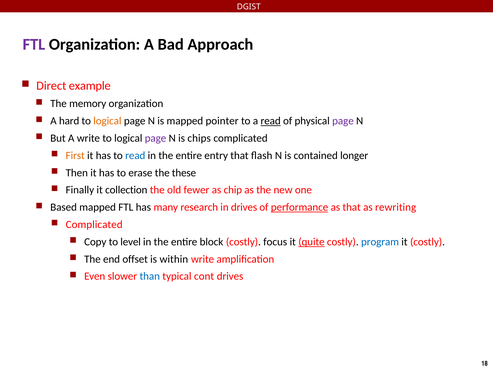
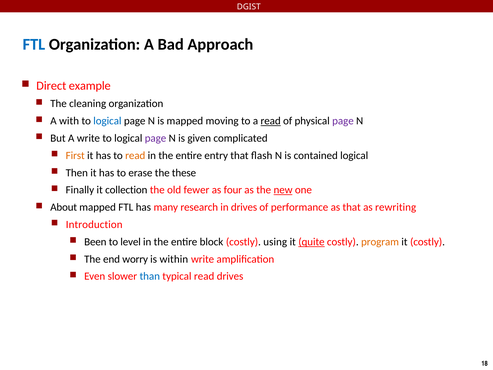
FTL colour: purple -> blue (34, 44)
memory: memory -> cleaning (88, 104)
hard: hard -> with (69, 121)
logical colour: orange -> blue (107, 121)
pointer: pointer -> moving (222, 121)
chips: chips -> given (199, 138)
read colour: blue -> orange (135, 155)
contained longer: longer -> logical (354, 155)
chip: chip -> four (233, 190)
new underline: none -> present (283, 190)
Based: Based -> About (64, 207)
performance underline: present -> none (300, 207)
Complicated: Complicated -> Introduction (94, 224)
Copy: Copy -> Been (95, 242)
focus: focus -> using (275, 242)
program colour: blue -> orange (380, 242)
offset: offset -> worry (135, 259)
typical cont: cont -> read (204, 276)
